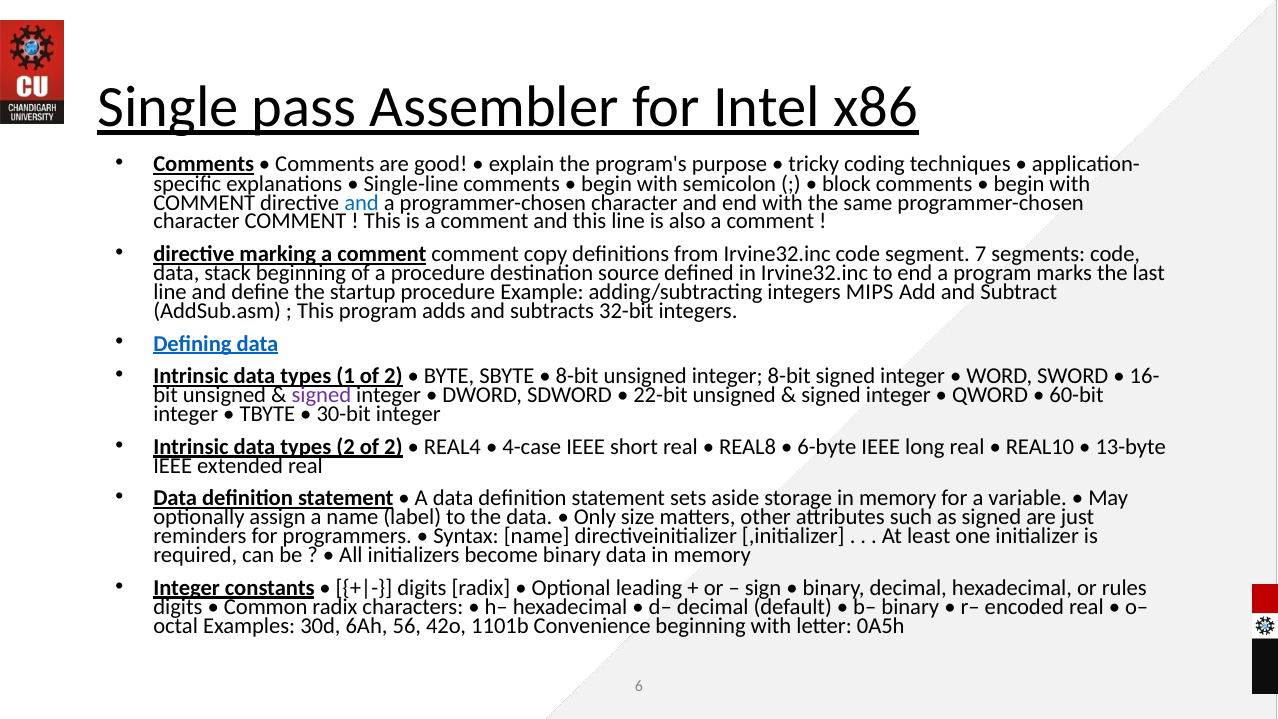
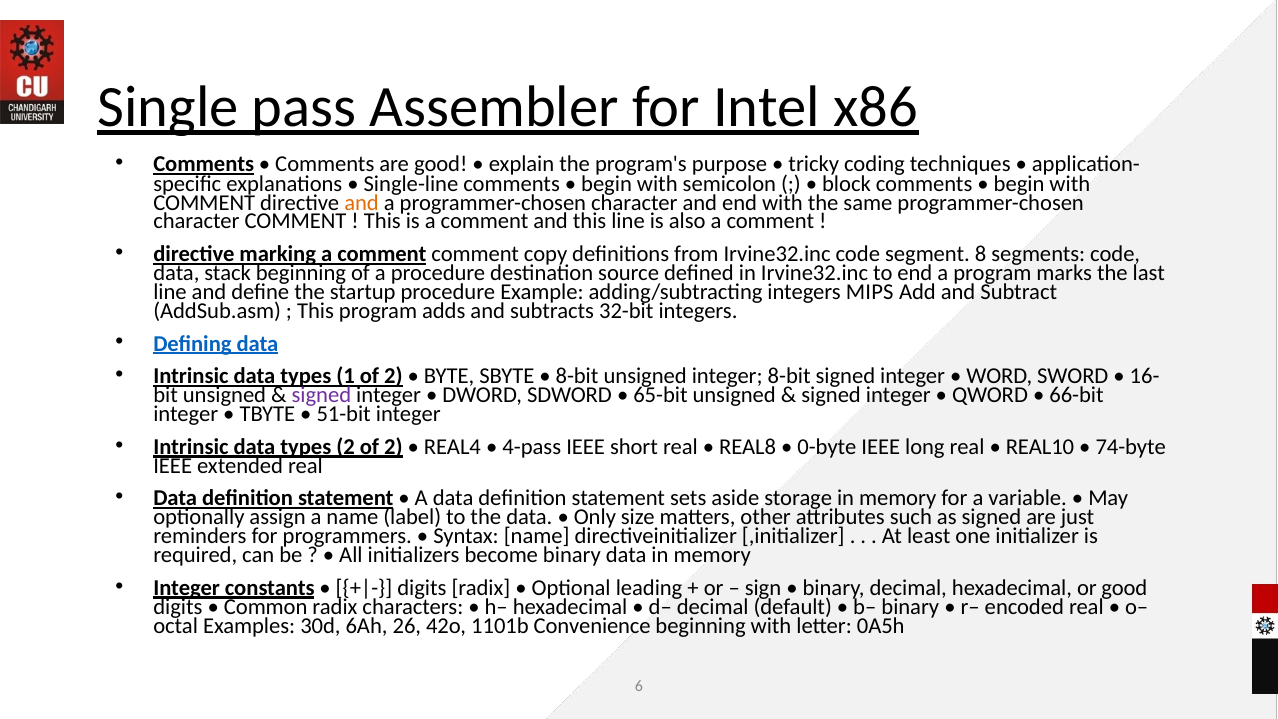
and colour: blue -> orange (362, 202)
7: 7 -> 8 (981, 254)
22-bit: 22-bit -> 65-bit (660, 395)
60-bit: 60-bit -> 66-bit (1076, 395)
30-bit: 30-bit -> 51-bit (344, 414)
4-case: 4-case -> 4-pass (532, 447)
6-byte: 6-byte -> 0-byte (827, 447)
13-byte: 13-byte -> 74-byte (1131, 447)
or rules: rules -> good (1124, 588)
56: 56 -> 26 (407, 626)
